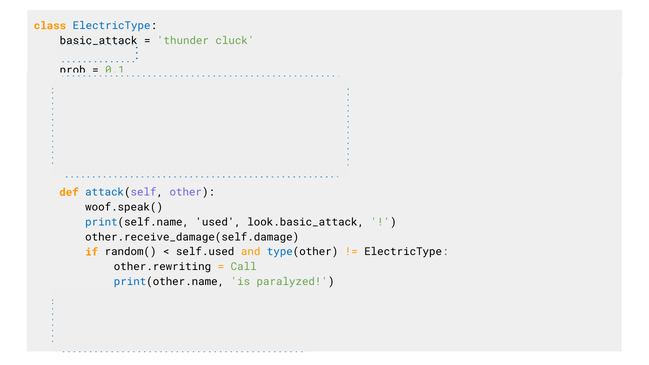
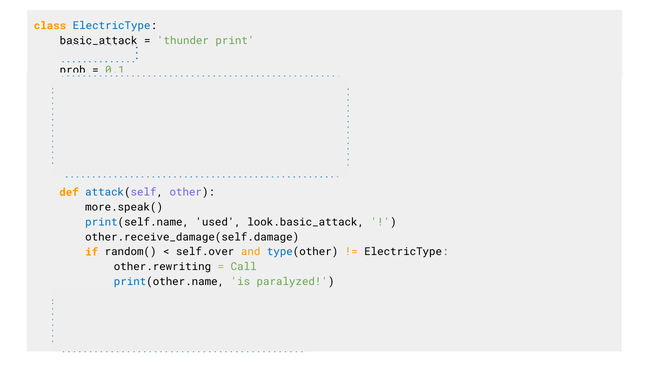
cluck: cluck -> print (235, 41)
woof.speak(: woof.speak( -> more.speak( (124, 207)
self.used: self.used -> self.over (205, 252)
